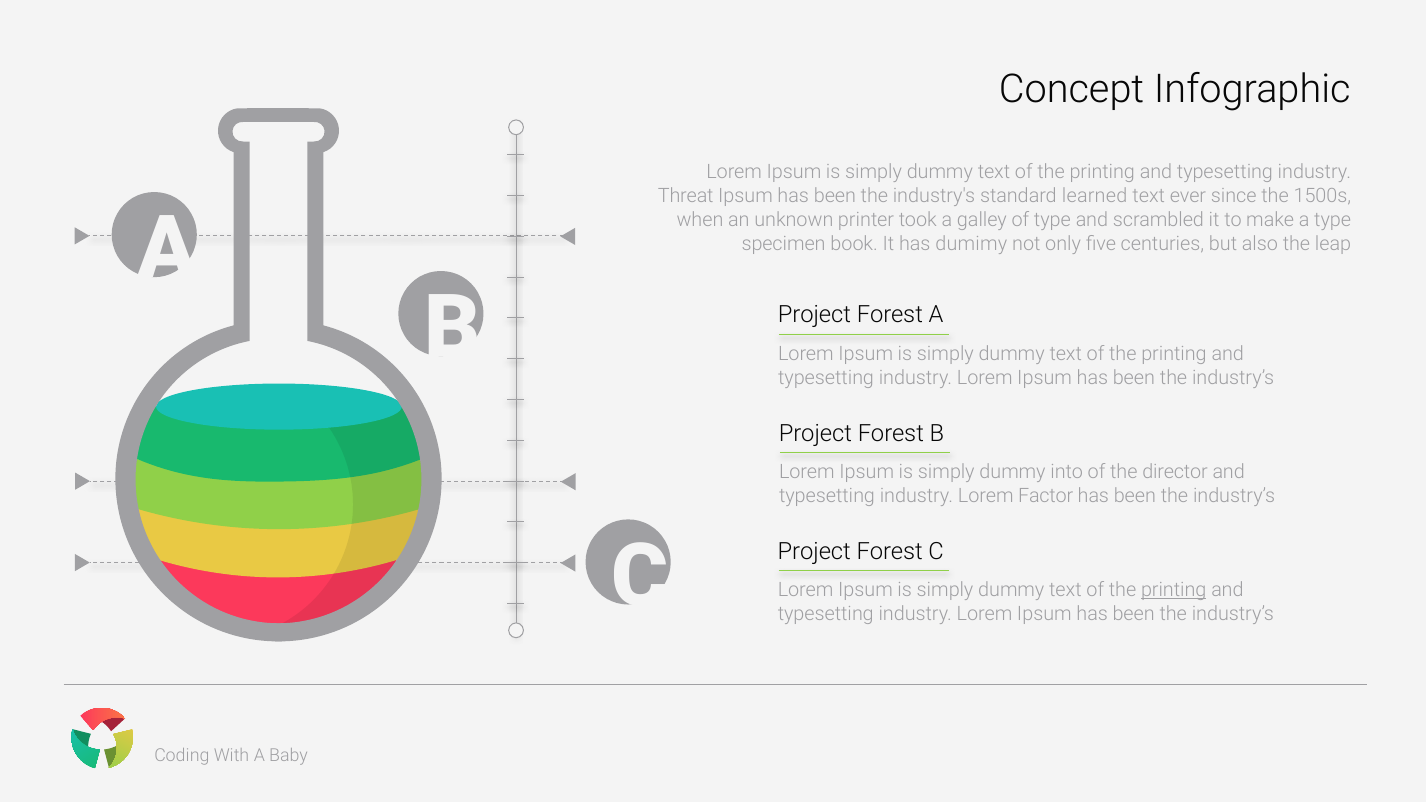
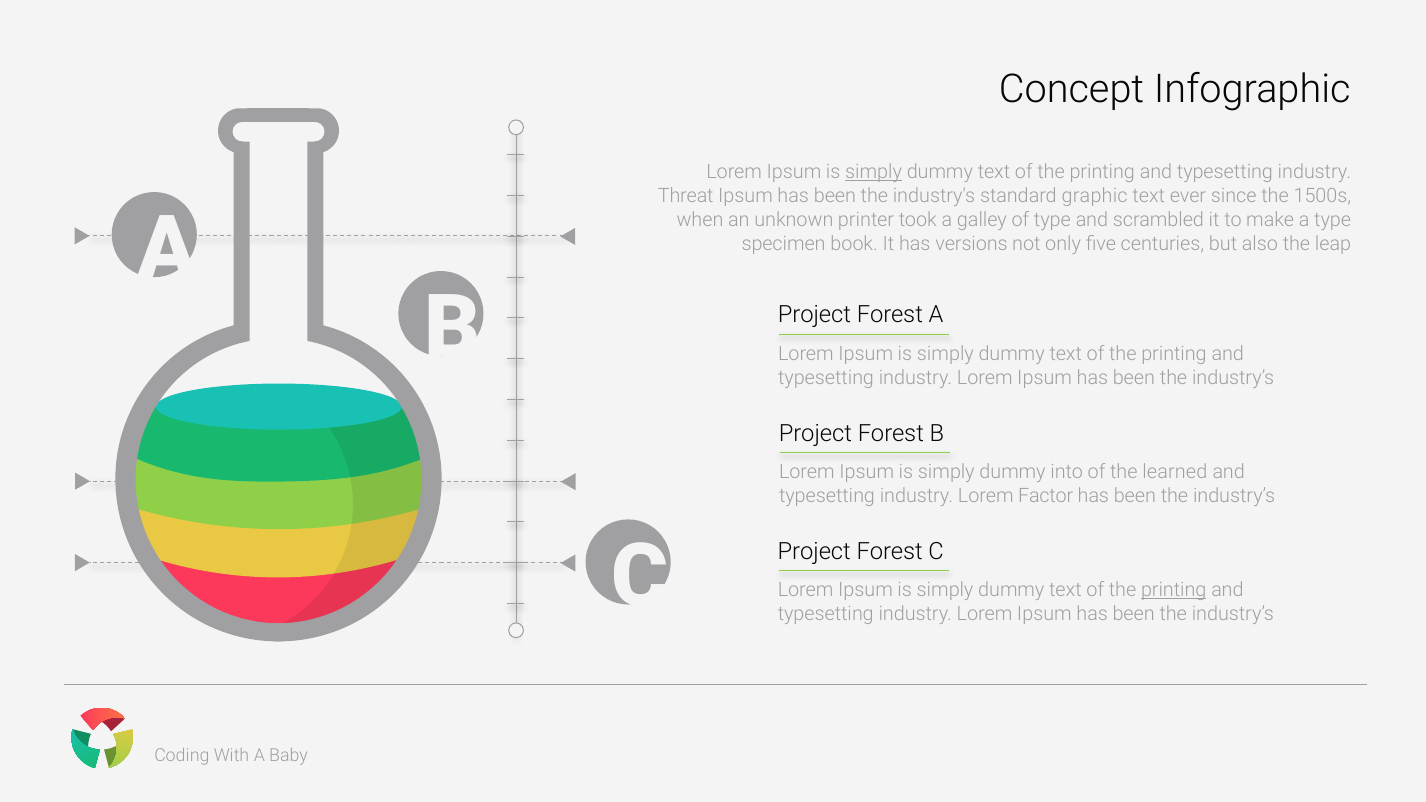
simply underline: none -> present (874, 172)
learned: learned -> graphic (1095, 196)
dumimy: dumimy -> versions (972, 244)
director: director -> learned (1175, 472)
